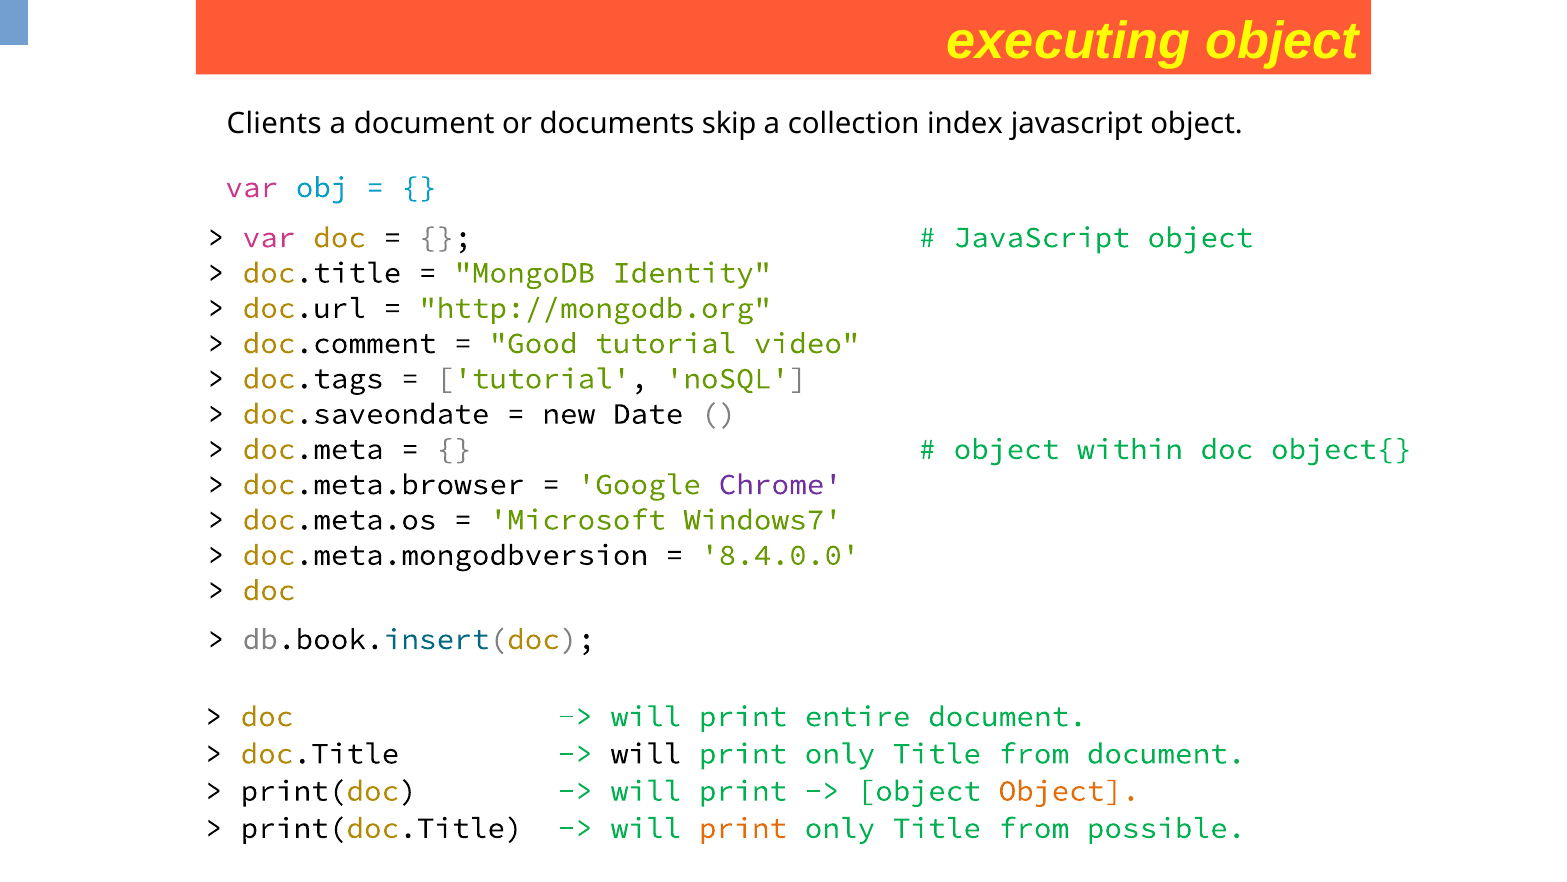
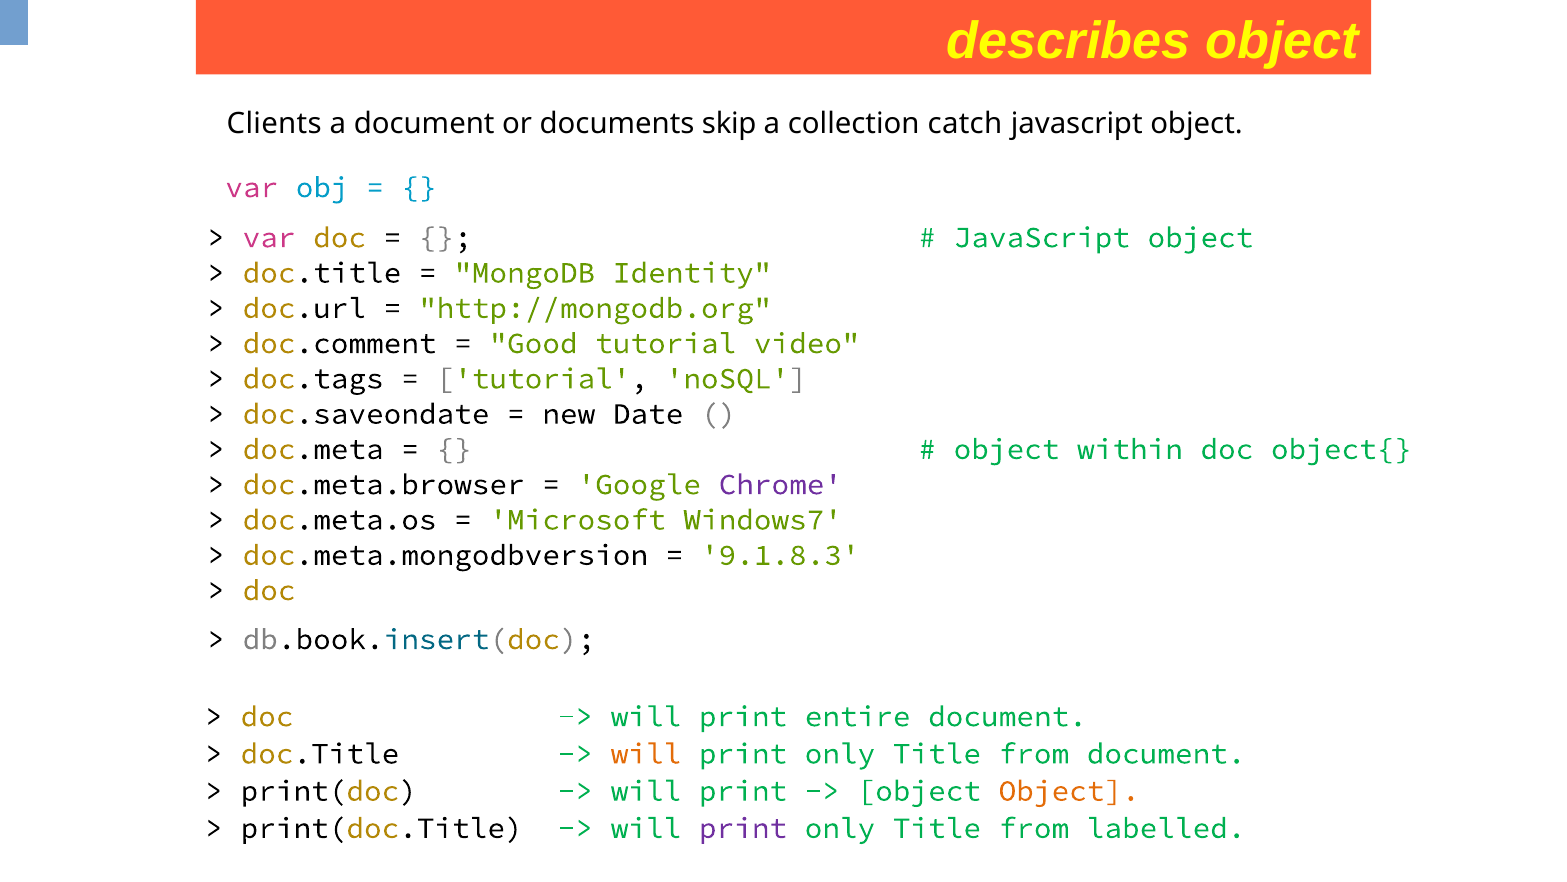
executing: executing -> describes (1069, 41)
index: index -> catch (965, 123)
8.4.0.0: 8.4.0.0 -> 9.1.8.3 (780, 555)
will colour: black -> orange (646, 753)
print colour: orange -> purple (743, 828)
possible: possible -> labelled (1166, 828)
